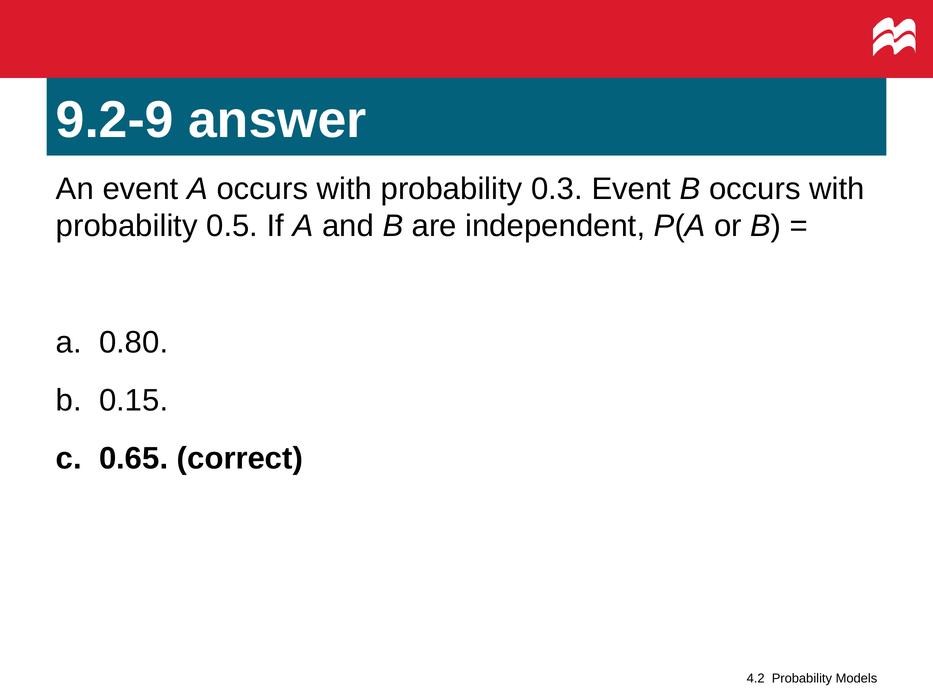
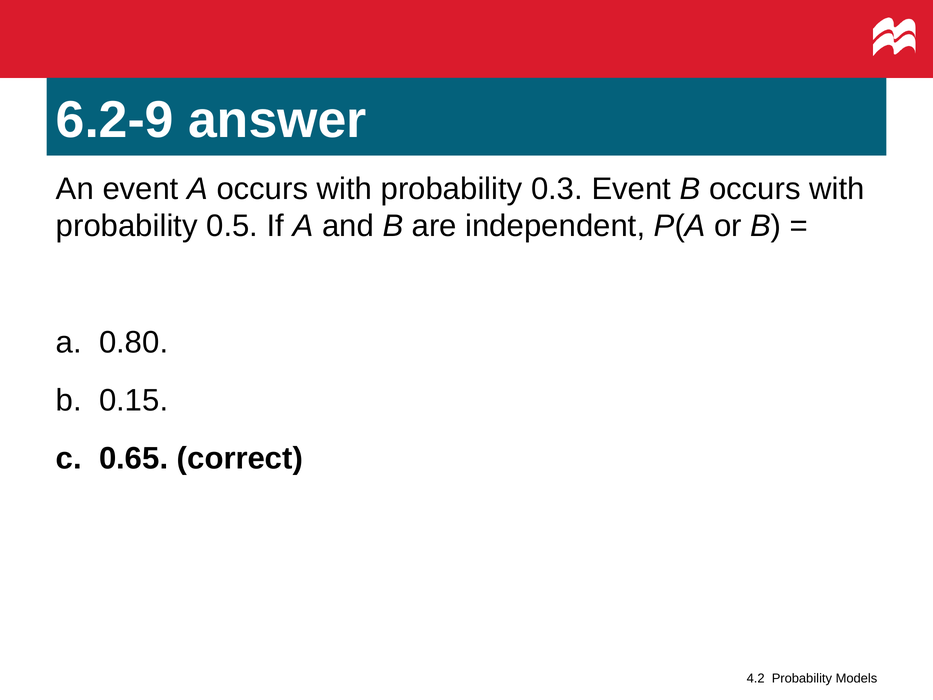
9.2-9: 9.2-9 -> 6.2-9 (115, 120)
